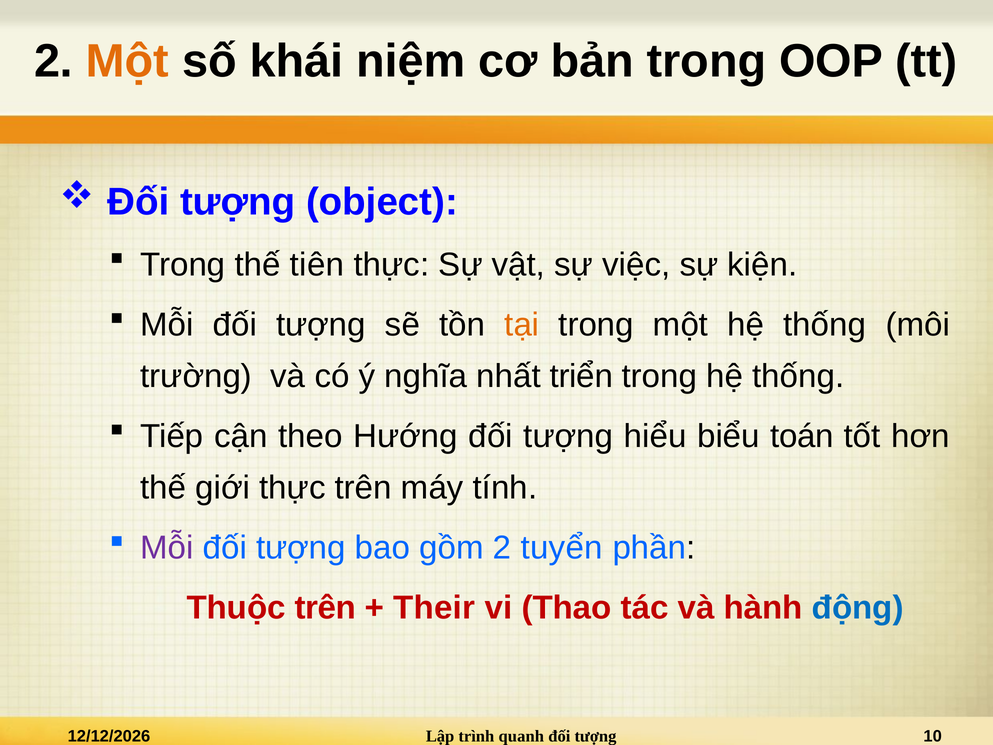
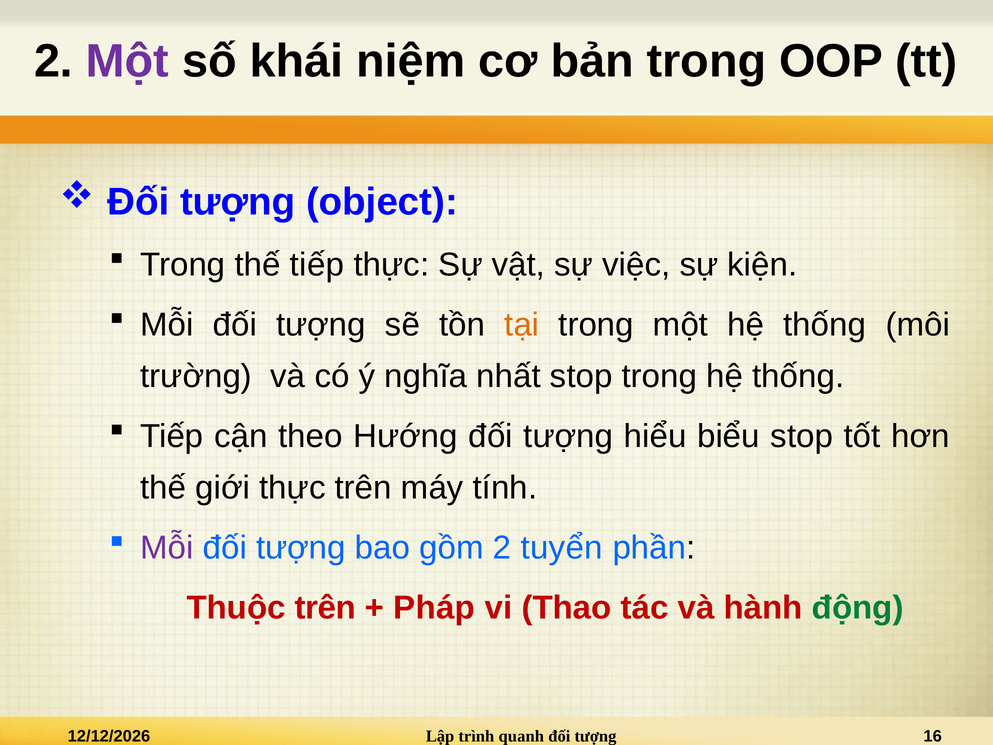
Một colour: orange -> purple (127, 61)
thế tiên: tiên -> tiếp (317, 265)
nhất triển: triển -> stop (581, 376)
biểu toán: toán -> stop (802, 436)
Their: Their -> Pháp (434, 607)
động colour: blue -> green (858, 607)
10: 10 -> 16 (933, 736)
